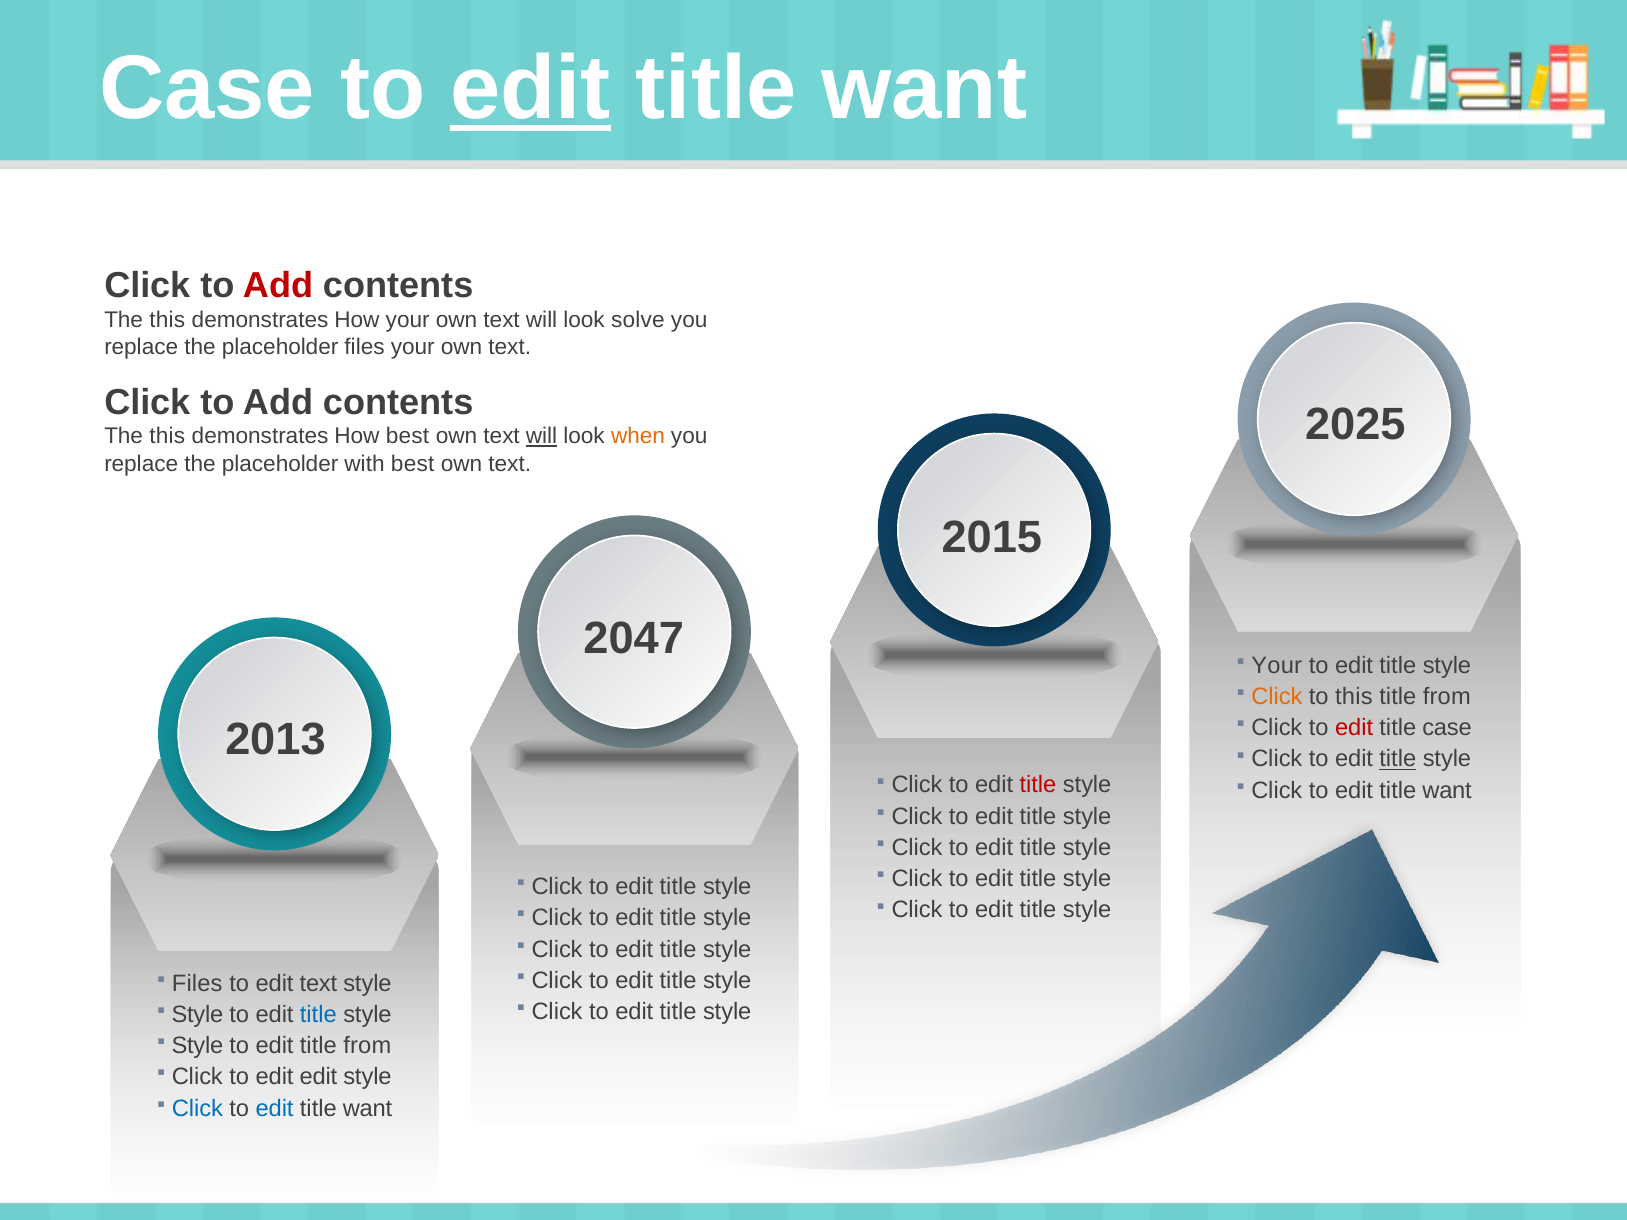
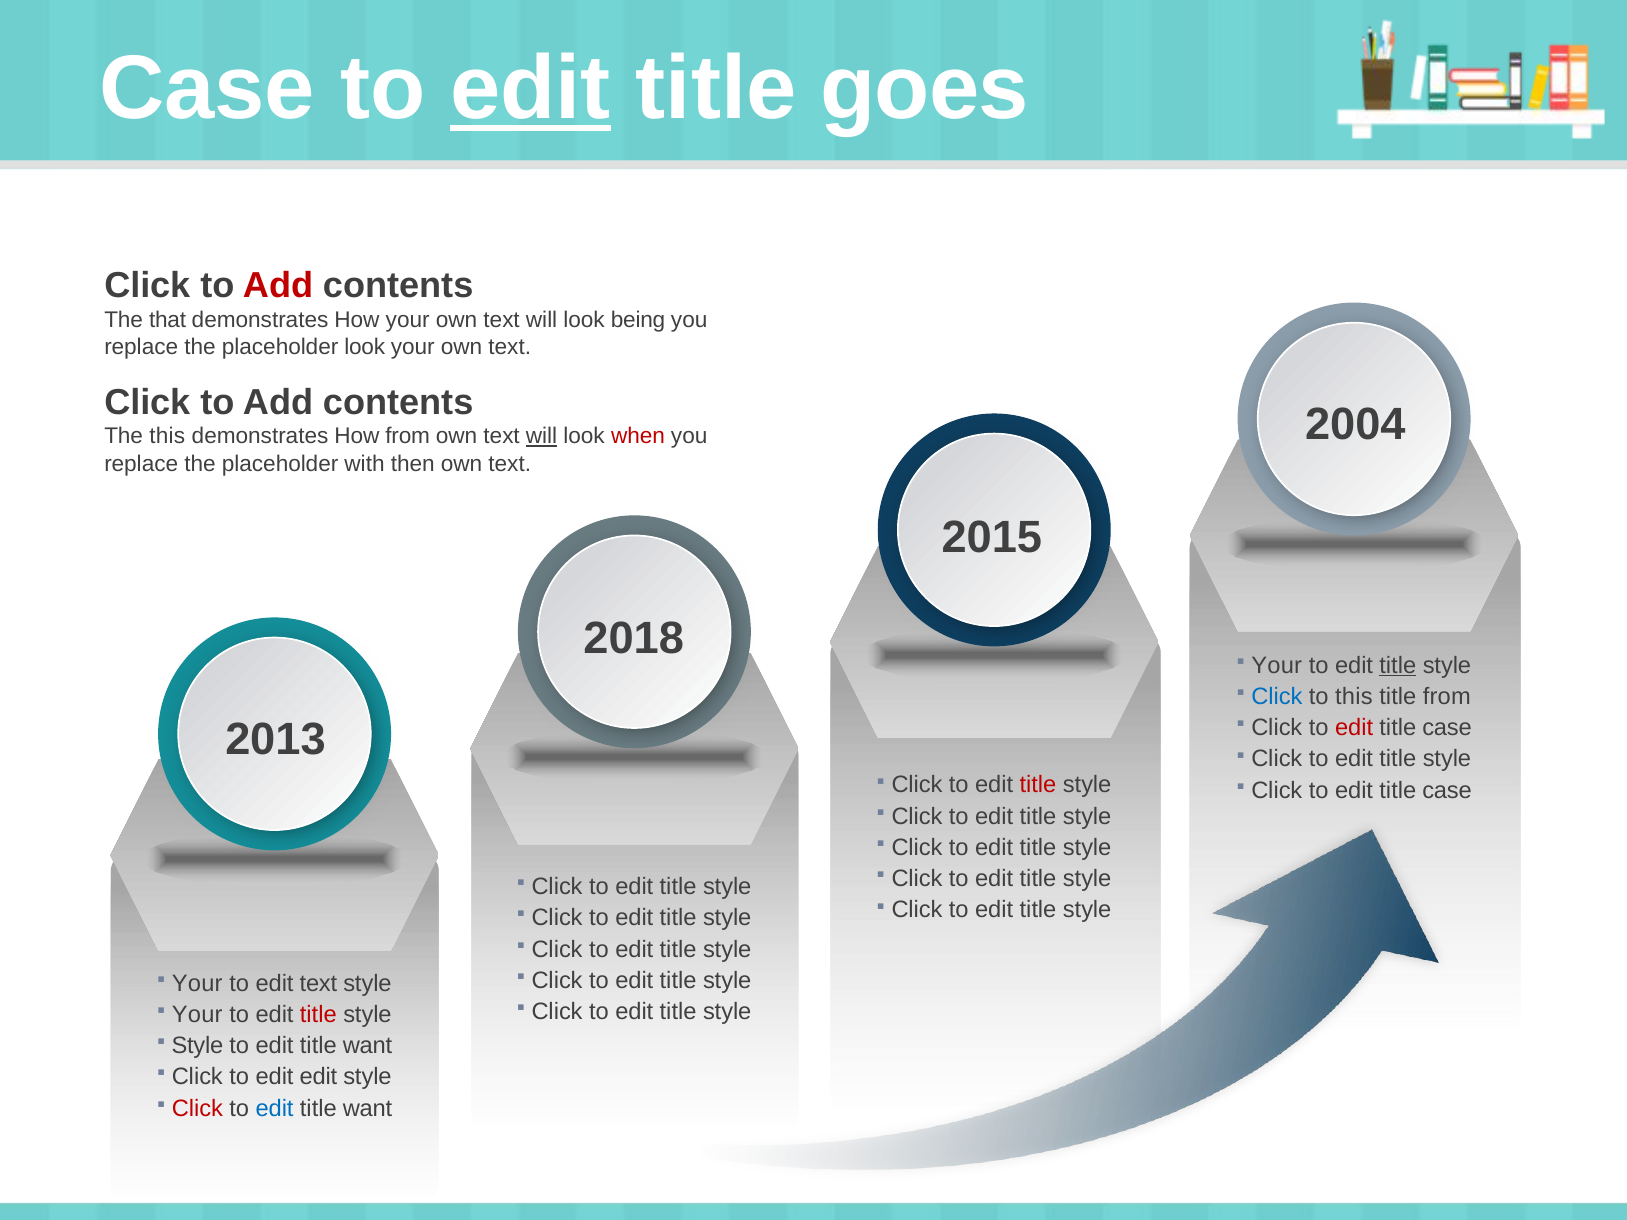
want: want -> goes (925, 89)
this: this -> that (168, 320)
solve: solve -> being (638, 320)
placeholder files: files -> look (365, 347)
2025: 2025 -> 2004 (1355, 425)
How best: best -> from (408, 437)
when colour: orange -> red (638, 437)
with best: best -> then (413, 464)
2047: 2047 -> 2018 (634, 639)
title underline: none -> present (1398, 666)
Click colour: orange -> blue (1277, 697)
title underline: present -> none (1398, 759)
want: want -> case (1447, 791)
Files: Files -> Your (197, 983)
Style: Style -> Your (197, 1015)
title colour: blue -> red (318, 1015)
from: from -> want (368, 1046)
Click colour: blue -> red (197, 1108)
